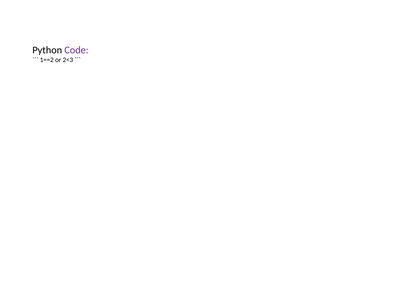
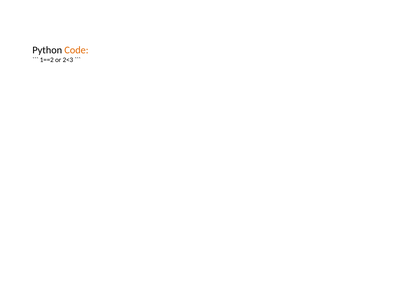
Code colour: purple -> orange (76, 50)
